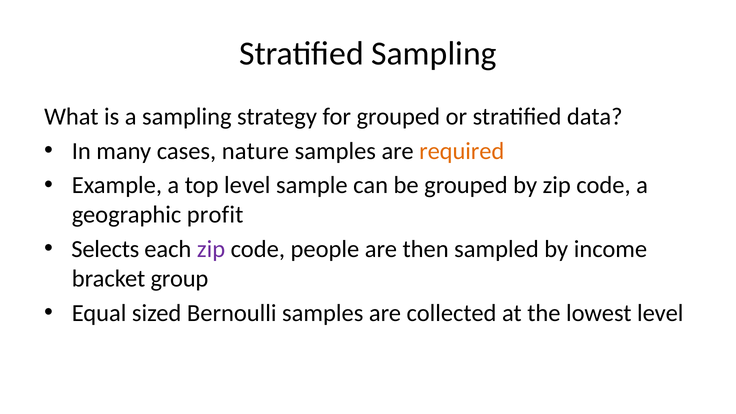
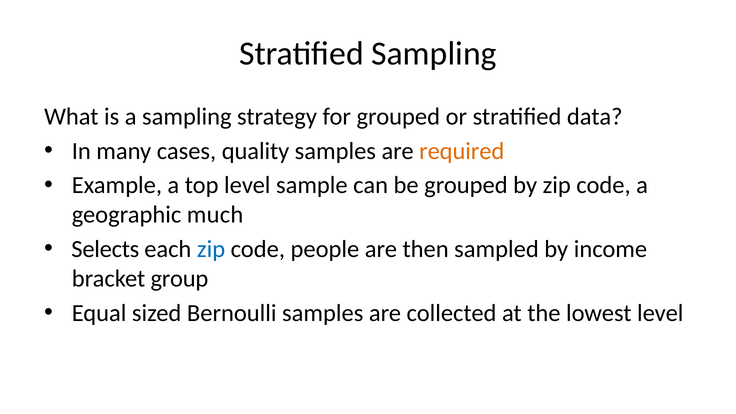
nature: nature -> quality (256, 151)
profit: profit -> much (215, 215)
zip colour: purple -> blue (211, 249)
